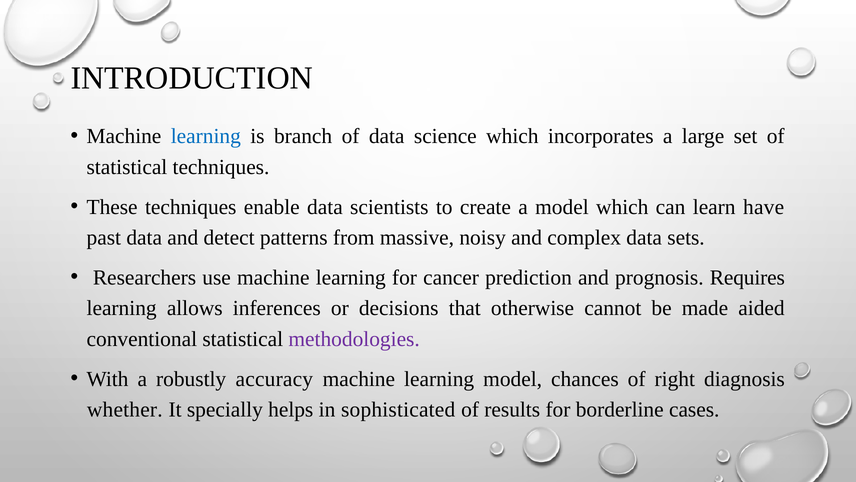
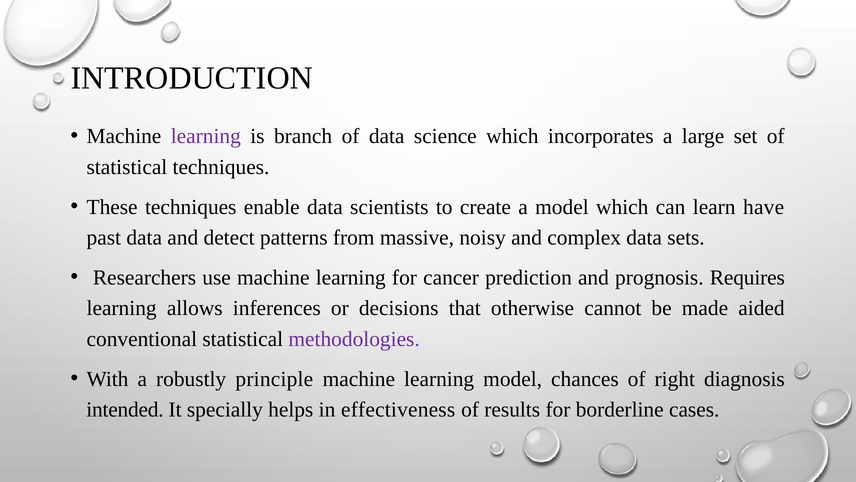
learning colour: blue -> purple (206, 136)
accuracy: accuracy -> principle (274, 379)
whether: whether -> intended (125, 409)
sophisticated: sophisticated -> effectiveness (398, 409)
